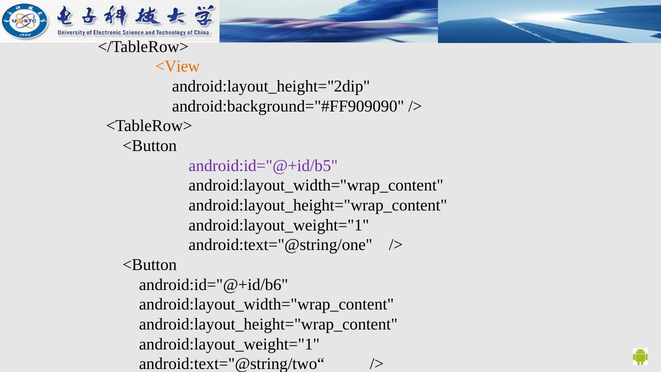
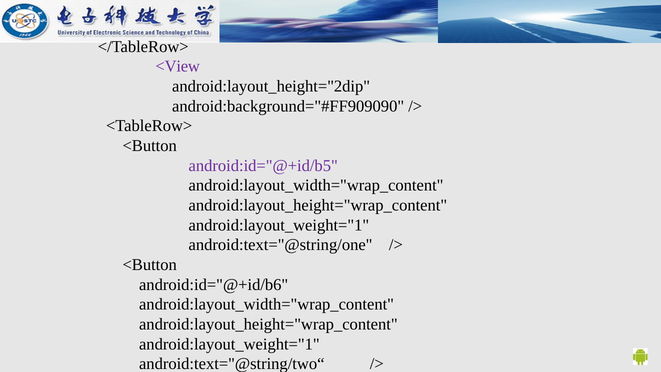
<View colour: orange -> purple (178, 66)
